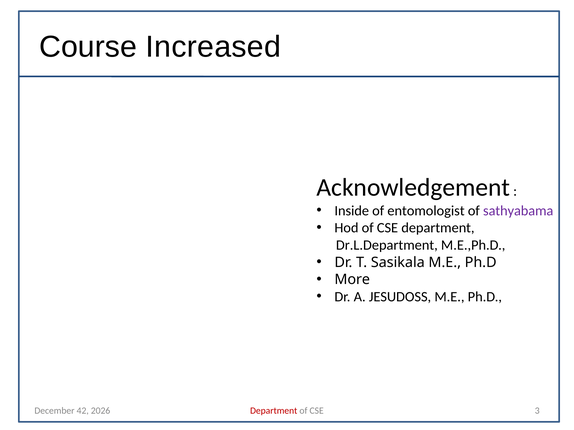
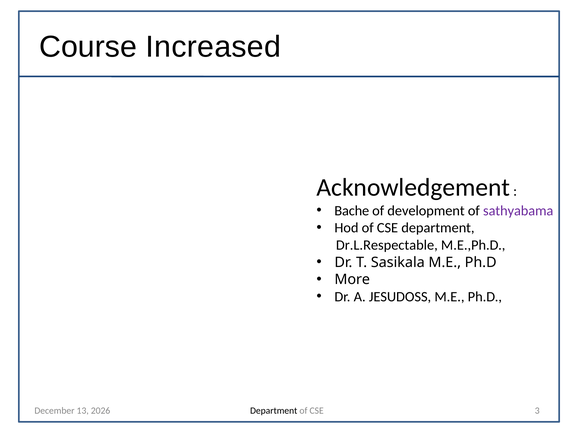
Inside: Inside -> Bache (352, 211)
entomologist: entomologist -> development (426, 211)
Dr.L.Department: Dr.L.Department -> Dr.L.Respectable (387, 245)
42: 42 -> 13 (83, 411)
Department colour: red -> black (274, 411)
